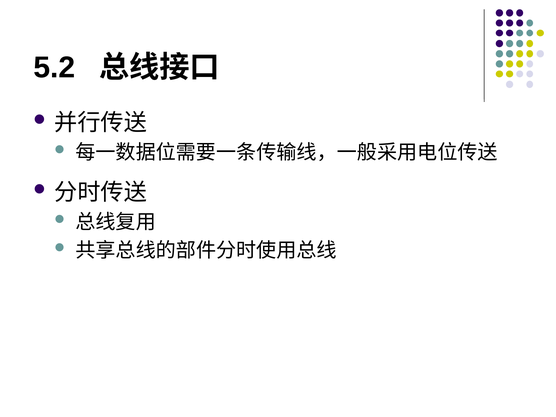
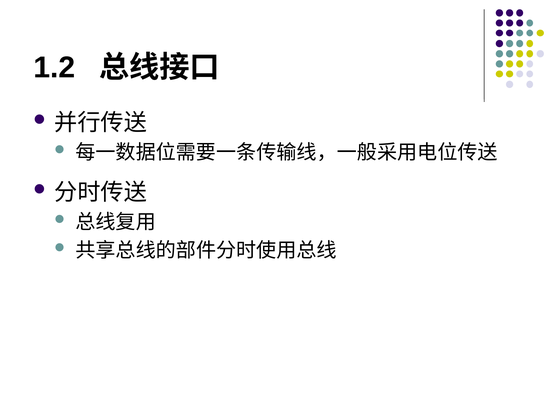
5.2: 5.2 -> 1.2 (54, 67)
